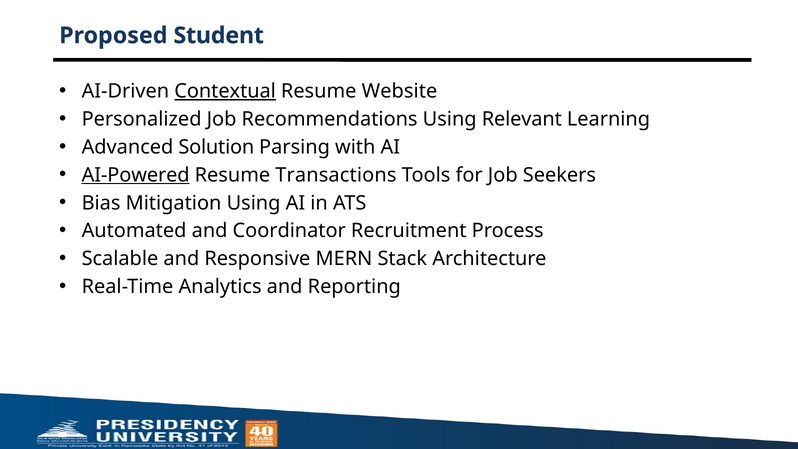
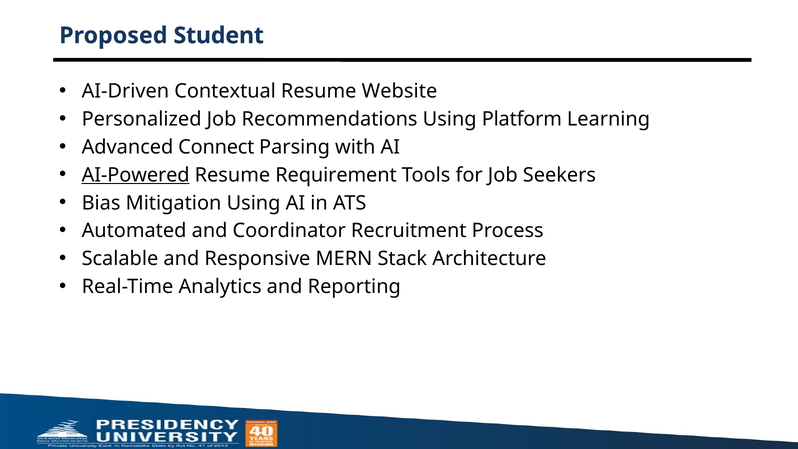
Contextual underline: present -> none (225, 91)
Relevant: Relevant -> Platform (522, 119)
Solution: Solution -> Connect (216, 147)
Transactions: Transactions -> Requirement (336, 175)
